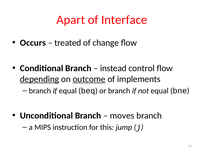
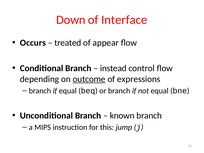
Apart: Apart -> Down (71, 20)
change: change -> appear (106, 43)
depending underline: present -> none (39, 79)
implements: implements -> expressions (139, 79)
moves: moves -> known (122, 116)
